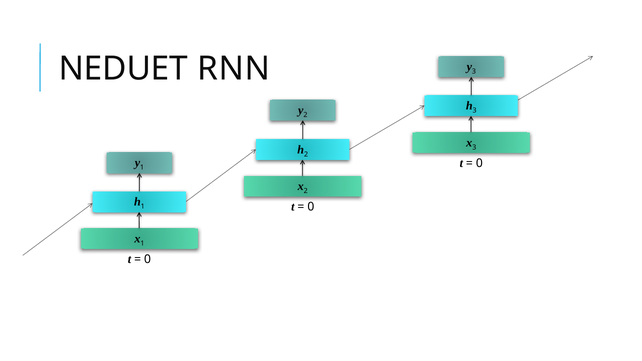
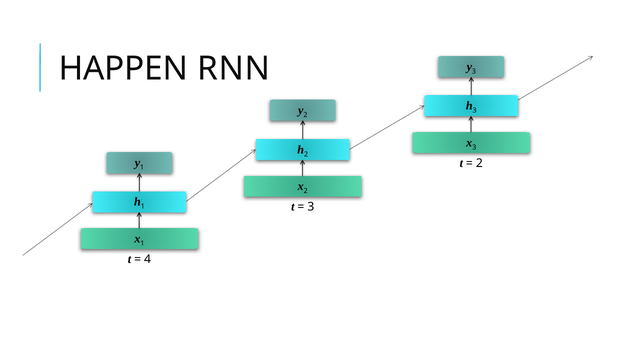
NEDUET: NEDUET -> HAPPEN (123, 69)
0: 0 -> 2 (479, 163)
0: 0 -> 3 (311, 207)
0: 0 -> 4 (148, 259)
